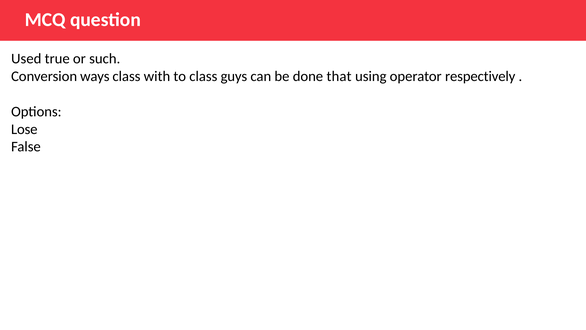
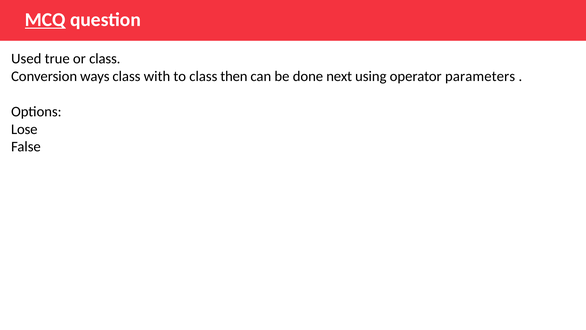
MCQ underline: none -> present (45, 20)
or such: such -> class (105, 59)
guys: guys -> then (234, 76)
that: that -> next (339, 76)
respectively: respectively -> parameters (480, 76)
